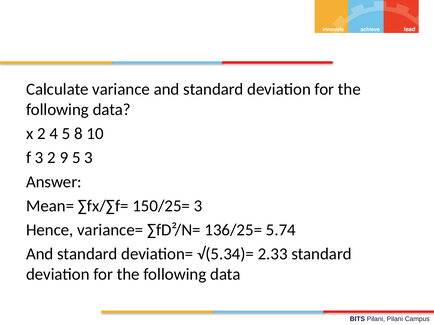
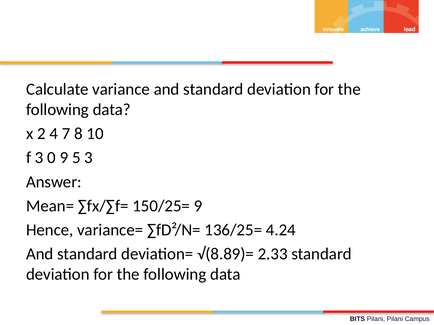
4 5: 5 -> 7 (66, 134)
3 2: 2 -> 0 (52, 158)
150/25= 3: 3 -> 9 (198, 206)
5.74: 5.74 -> 4.24 (281, 230)
√(5.34)=: √(5.34)= -> √(8.89)= (225, 254)
